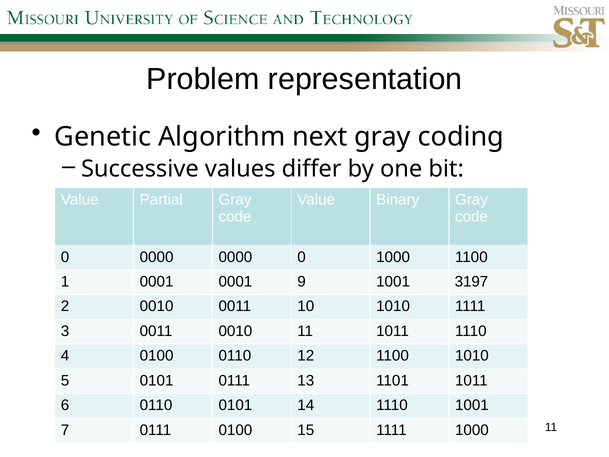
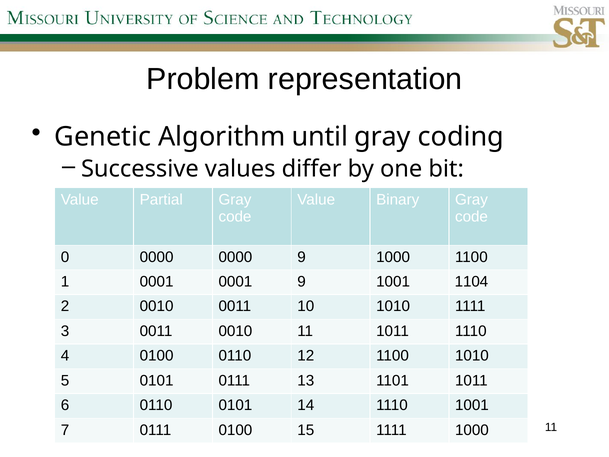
next: next -> until (320, 137)
0000 0: 0 -> 9 (302, 257)
3197: 3197 -> 1104 (471, 282)
